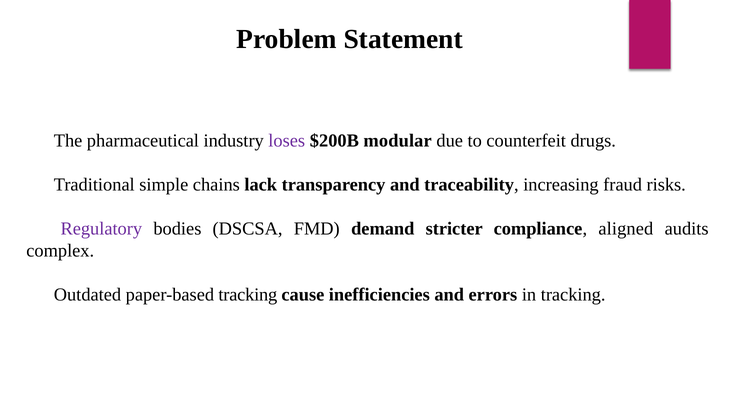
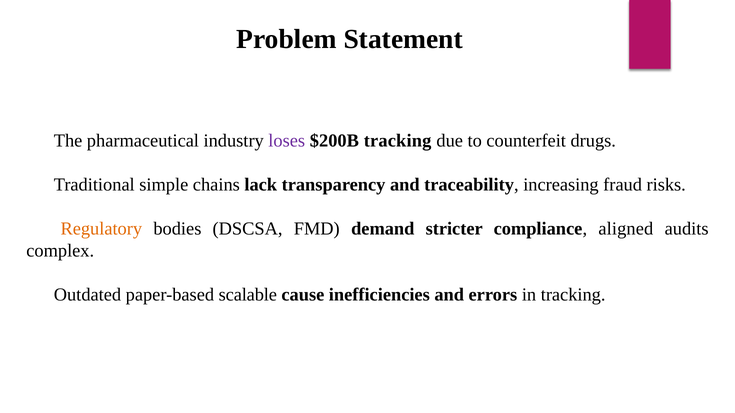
$200B modular: modular -> tracking (398, 141)
Regulatory colour: purple -> orange (101, 229)
paper-based tracking: tracking -> scalable (248, 295)
